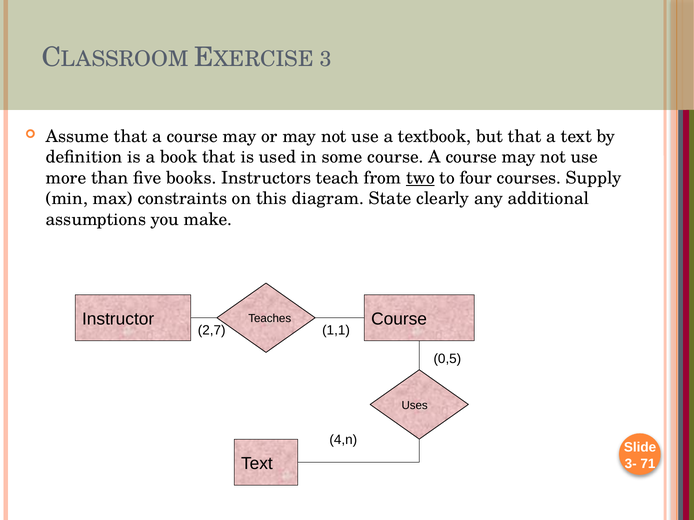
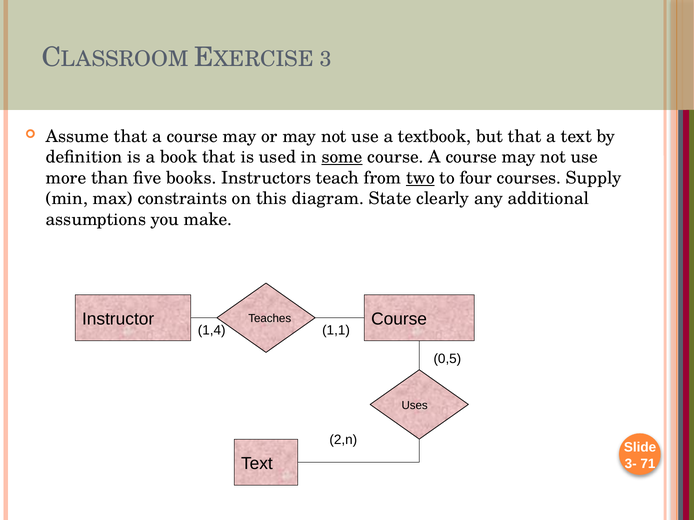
some underline: none -> present (342, 157)
2,7: 2,7 -> 1,4 (212, 331)
4,n: 4,n -> 2,n (343, 440)
